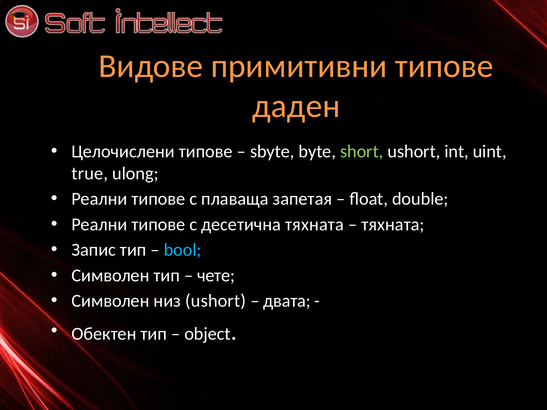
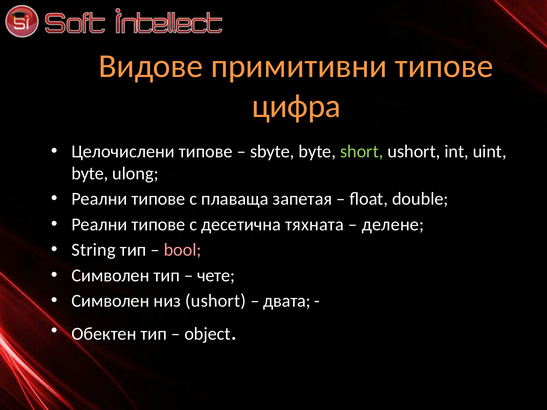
даден: даден -> цифра (296, 106)
true: true -> byte (90, 174)
тяхната: тяхната -> делене (393, 225)
Запис: Запис -> String (94, 250)
bool colour: light blue -> pink (183, 250)
